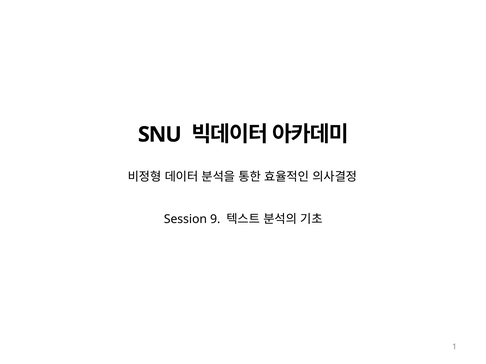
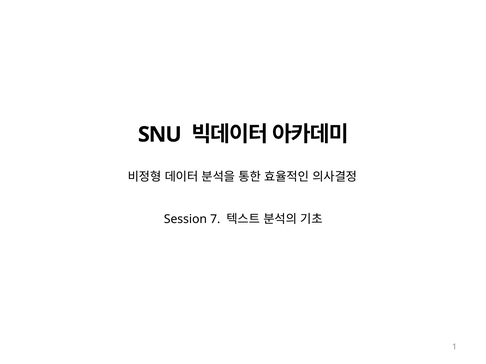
9: 9 -> 7 (215, 220)
